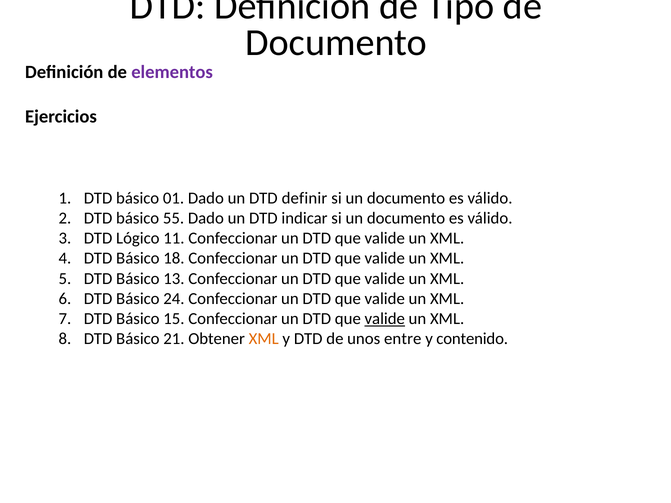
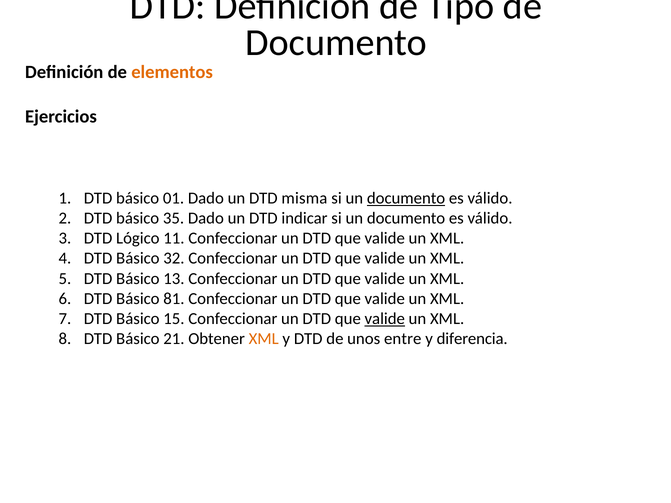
elementos colour: purple -> orange (172, 72)
definir: definir -> misma (304, 198)
documento underline: none -> present (406, 198)
55: 55 -> 35 (174, 218)
18: 18 -> 32 (174, 259)
24: 24 -> 81 (174, 299)
contenido: contenido -> diferencia (472, 339)
